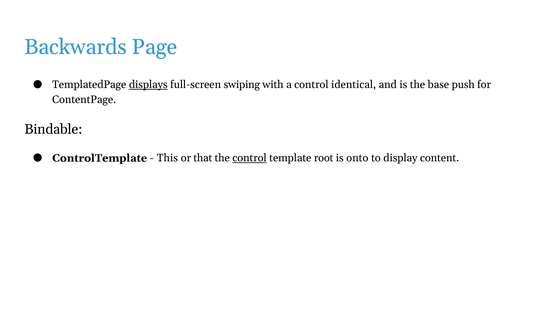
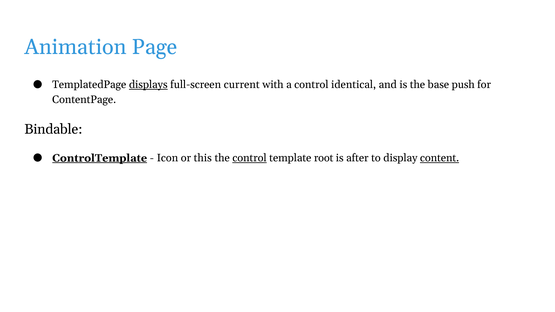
Backwards: Backwards -> Animation (76, 47)
swiping: swiping -> current (242, 85)
ControlTemplate underline: none -> present (100, 158)
This: This -> Icon (167, 158)
that: that -> this (203, 158)
onto: onto -> after (357, 158)
content underline: none -> present (440, 158)
